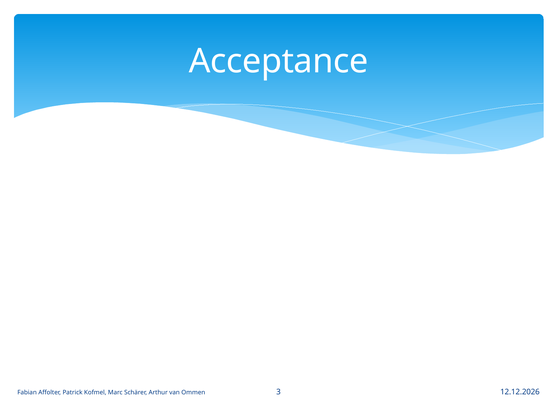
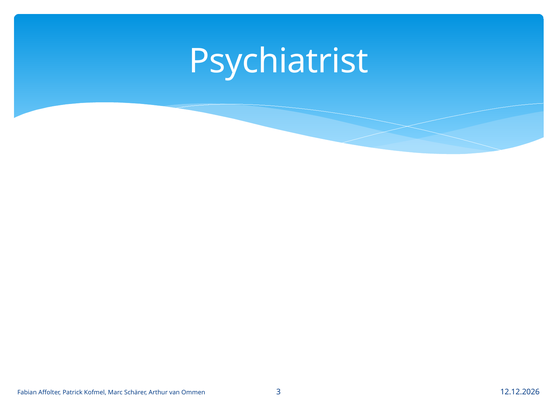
Acceptance: Acceptance -> Psychiatrist (279, 61)
